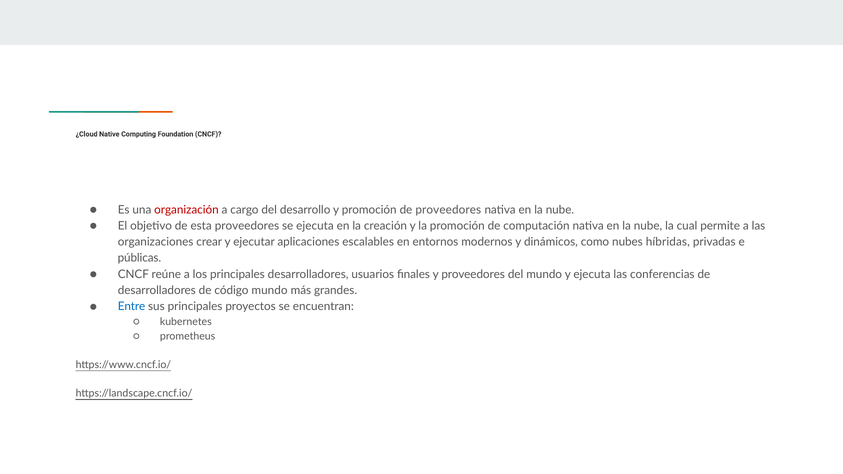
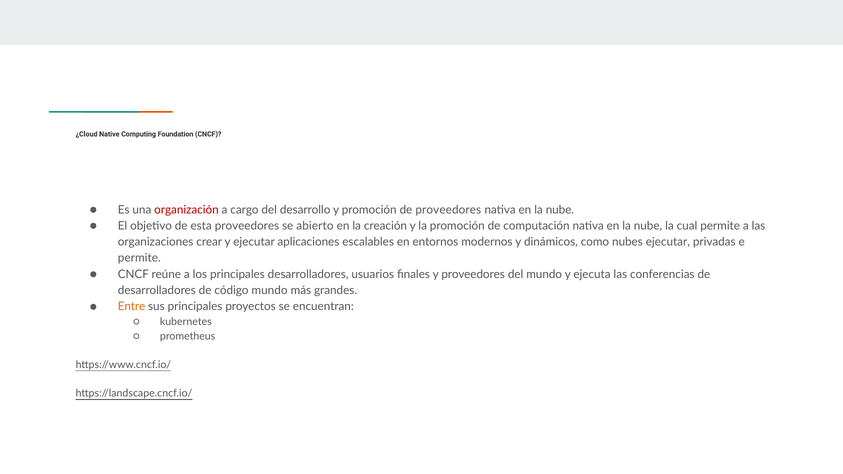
se ejecuta: ejecuta -> abierto (315, 226)
nubes híbridas: híbridas -> ejecutar (668, 242)
públicas: públicas -> permite (139, 258)
Entre colour: blue -> orange (132, 307)
